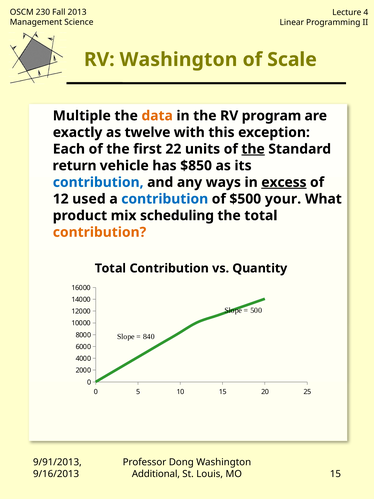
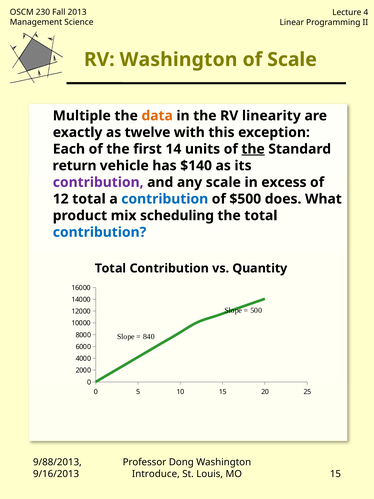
program: program -> linearity (271, 116)
22: 22 -> 14 (173, 149)
$850: $850 -> $140 (196, 166)
contribution colour: blue -> purple (98, 182)
any ways: ways -> scale (223, 182)
excess underline: present -> none (284, 182)
12 used: used -> total (89, 199)
your: your -> does (283, 199)
contribution colour: orange -> blue (100, 232)
9/91/2013: 9/91/2013 -> 9/88/2013 (57, 462)
Additional: Additional -> Introduce (156, 474)
